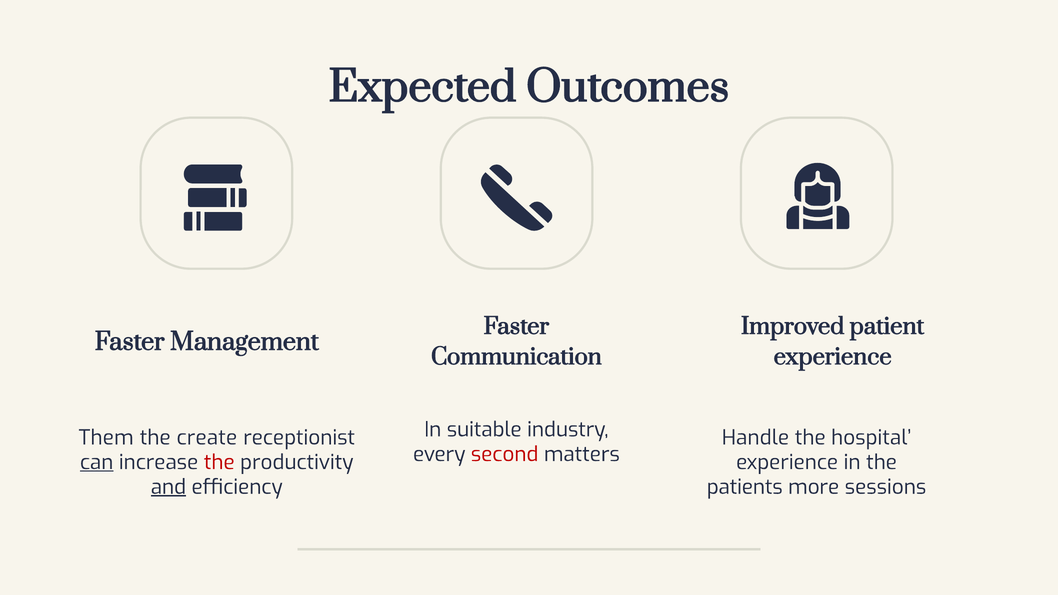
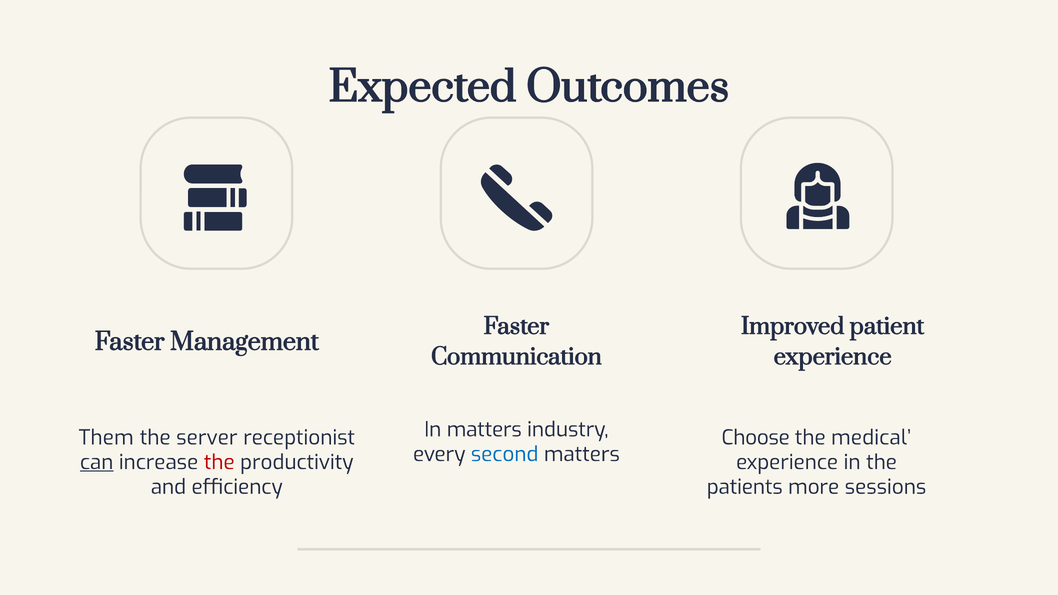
In suitable: suitable -> matters (484, 430)
create: create -> server (207, 438)
Handle: Handle -> Choose (756, 438)
hospital: hospital -> medical (871, 438)
second colour: red -> blue (505, 454)
and underline: present -> none (168, 487)
